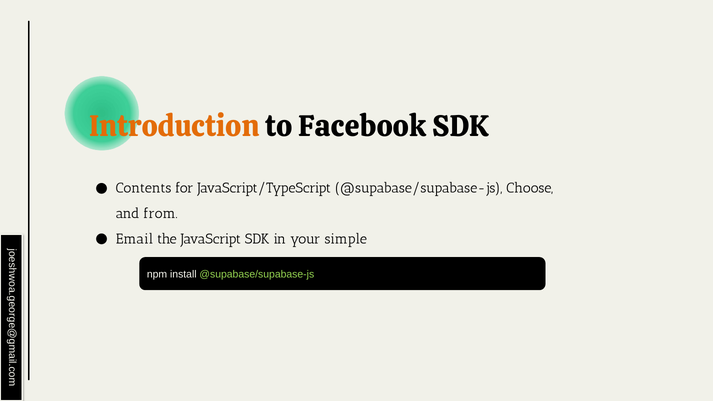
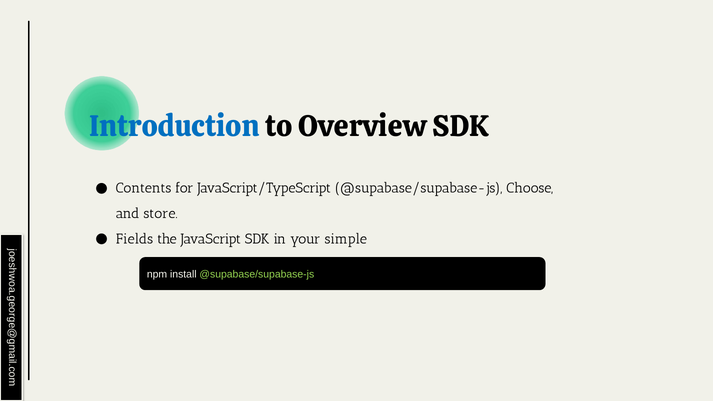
Introduction colour: orange -> blue (174, 126)
Facebook: Facebook -> Overview (362, 126)
from: from -> store (160, 214)
Email: Email -> Fields (134, 239)
